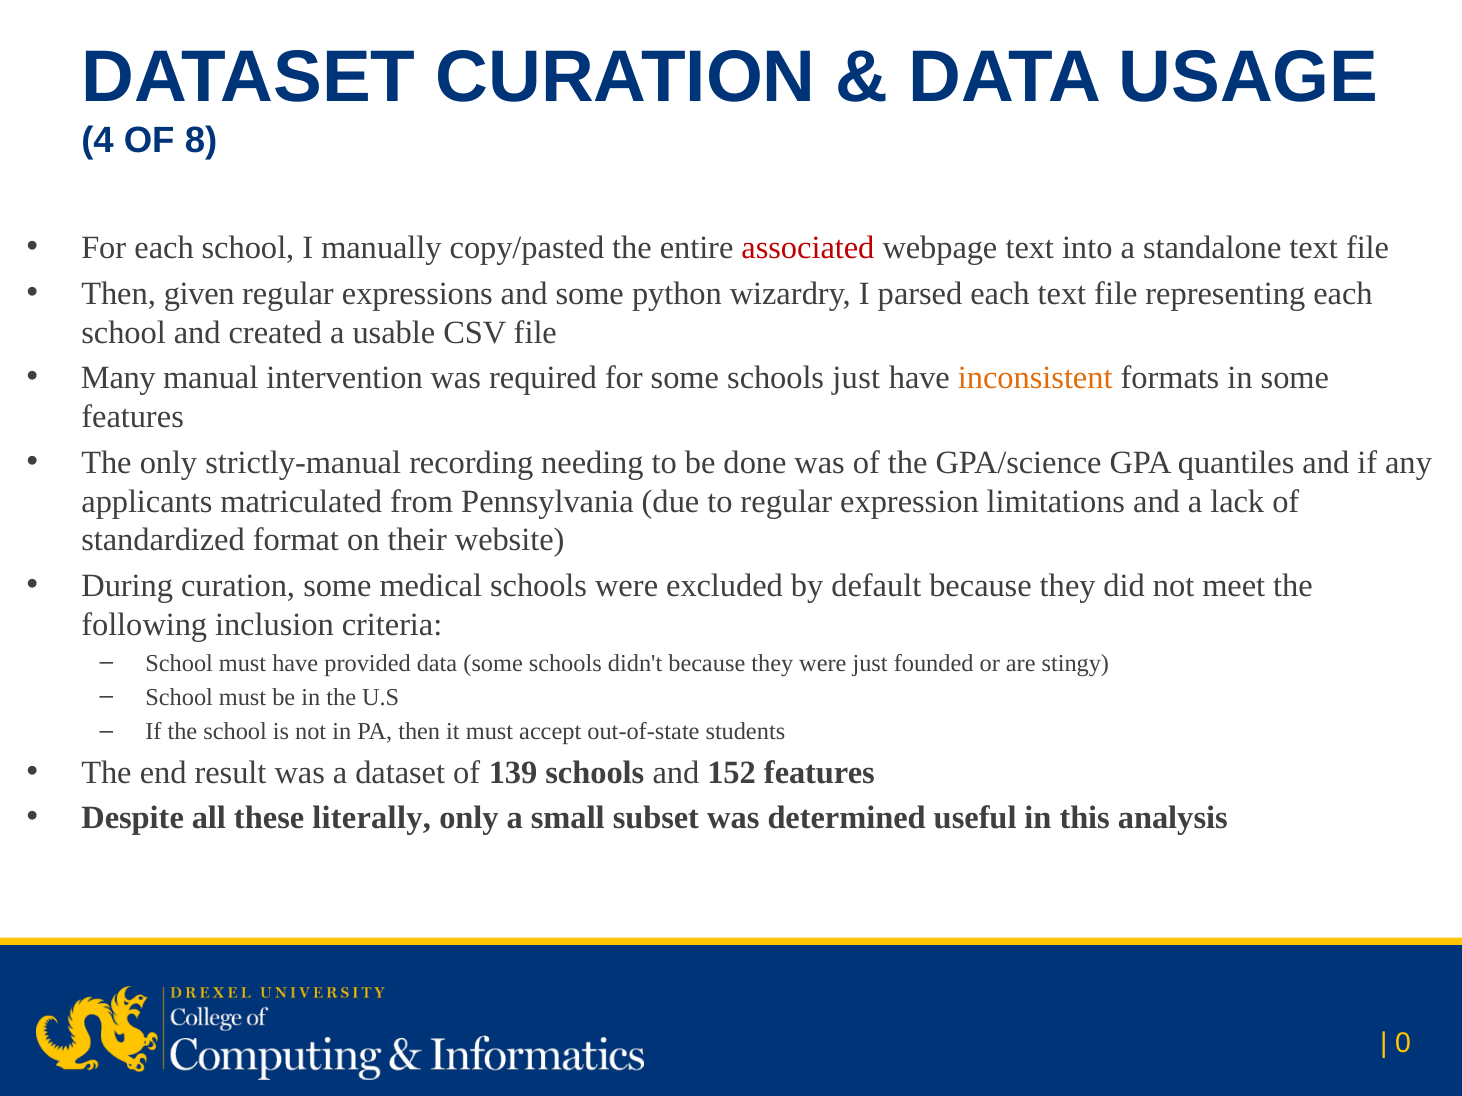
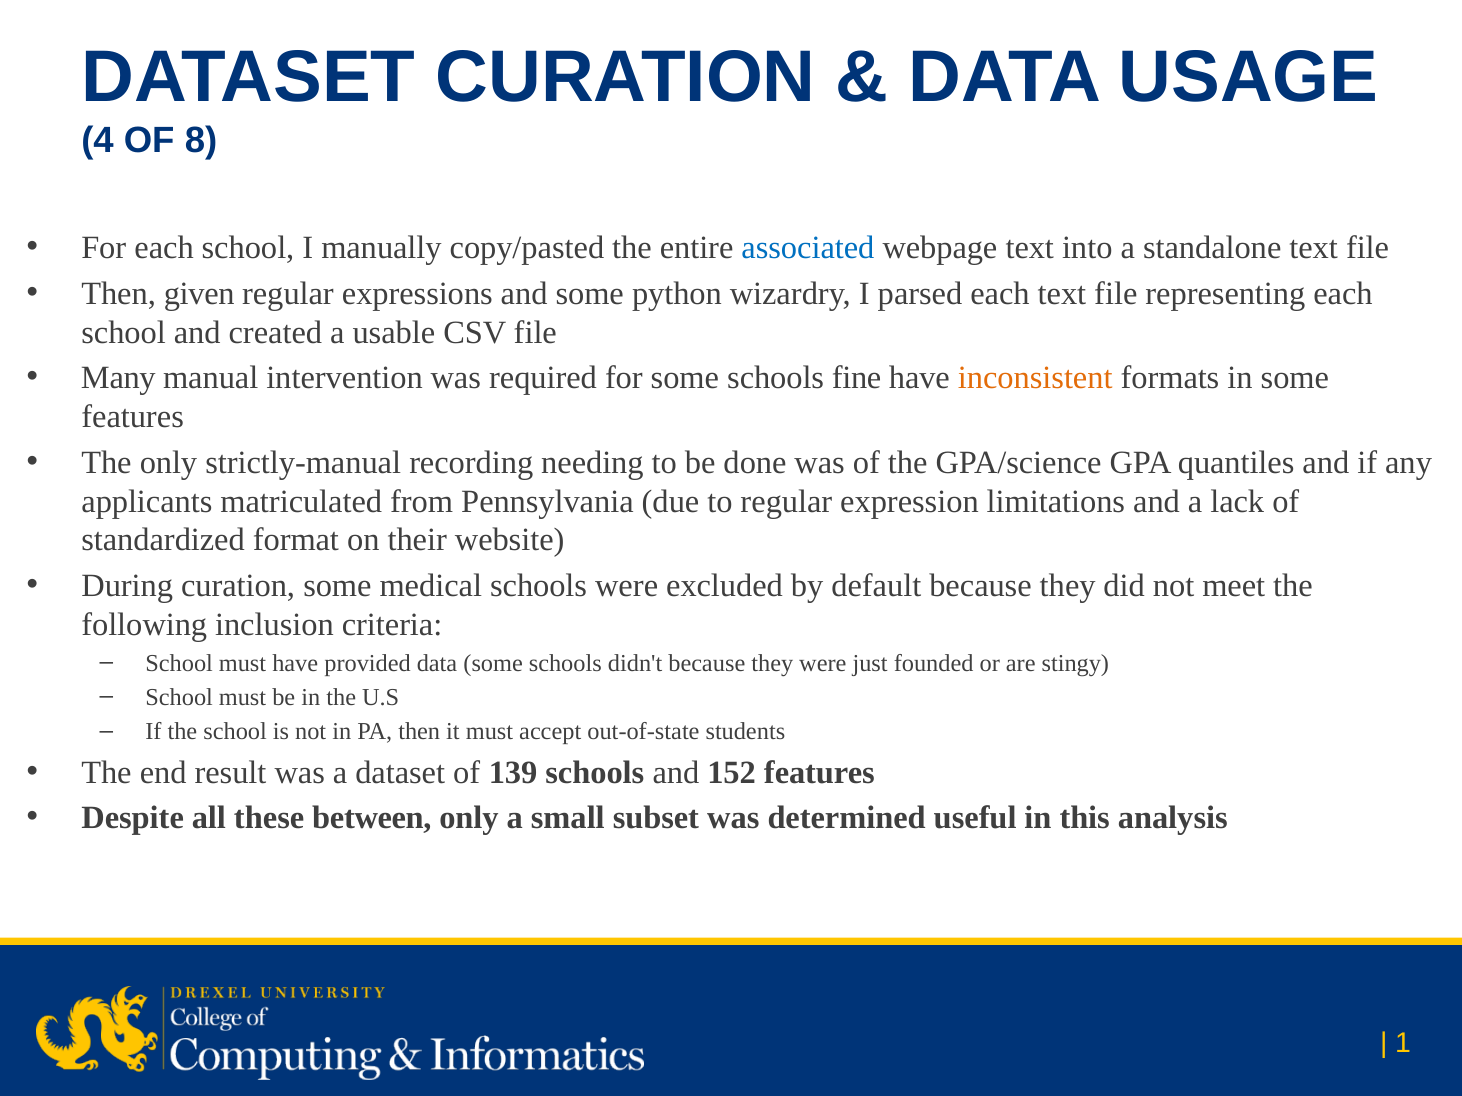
associated colour: red -> blue (808, 248)
schools just: just -> fine (857, 378)
literally: literally -> between (372, 818)
0: 0 -> 1 (1403, 1044)
